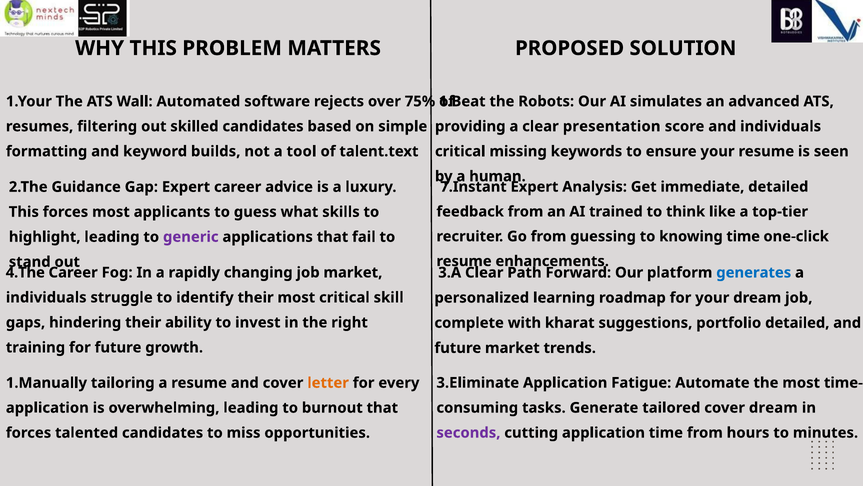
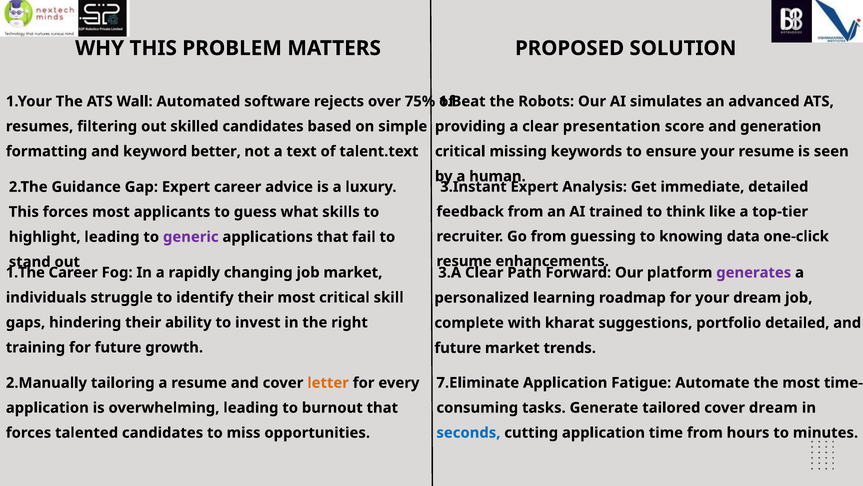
and individuals: individuals -> generation (781, 126)
builds: builds -> better (216, 151)
tool: tool -> text (302, 151)
7.Instant: 7.Instant -> 3.Instant (473, 187)
knowing time: time -> data (743, 236)
4.The: 4.The -> 1.The (25, 272)
generates colour: blue -> purple (754, 272)
3.Eliminate: 3.Eliminate -> 7.Eliminate (478, 382)
1.Manually: 1.Manually -> 2.Manually (46, 382)
seconds colour: purple -> blue (468, 432)
